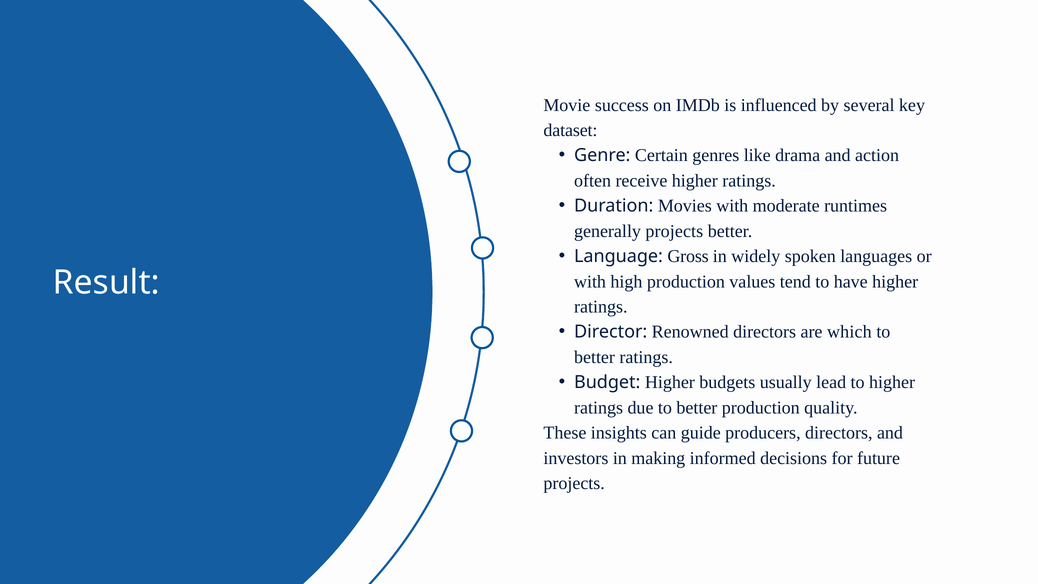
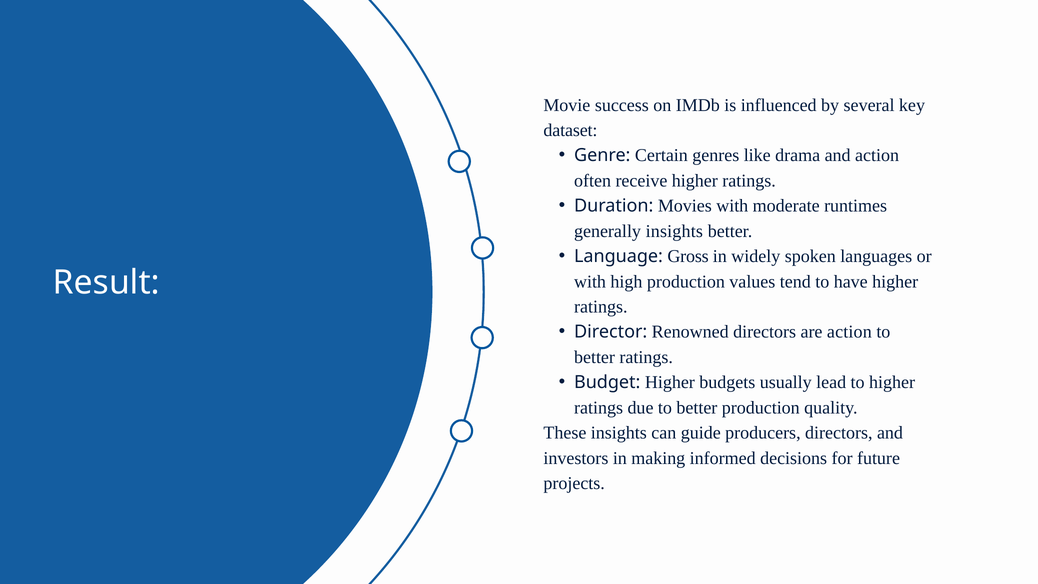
generally projects: projects -> insights (674, 231)
are which: which -> action (849, 332)
